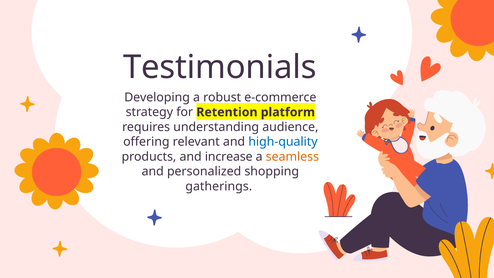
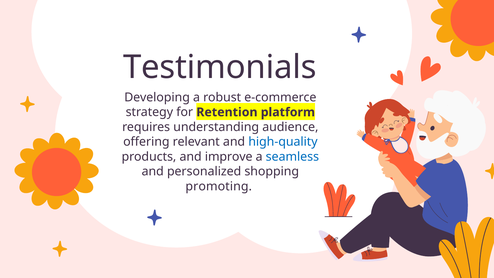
increase: increase -> improve (229, 157)
seamless colour: orange -> blue (292, 157)
gatherings: gatherings -> promoting (219, 186)
